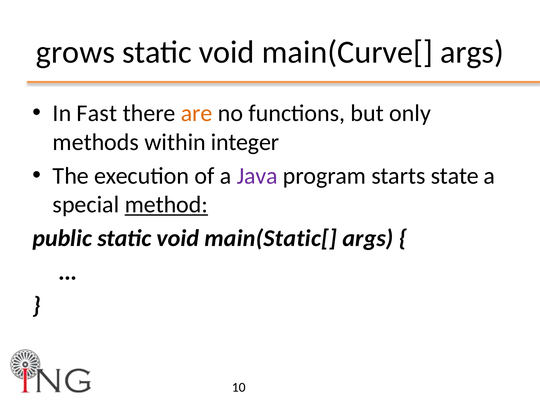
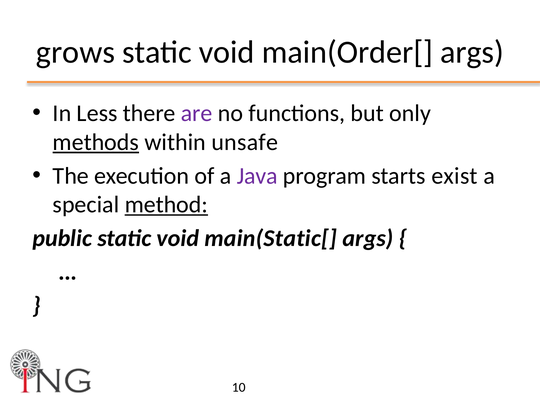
main(Curve[: main(Curve[ -> main(Order[ (347, 52)
Fast: Fast -> Less (97, 113)
are colour: orange -> purple (197, 113)
methods underline: none -> present (96, 142)
integer: integer -> unsafe (245, 142)
state: state -> exist (455, 176)
